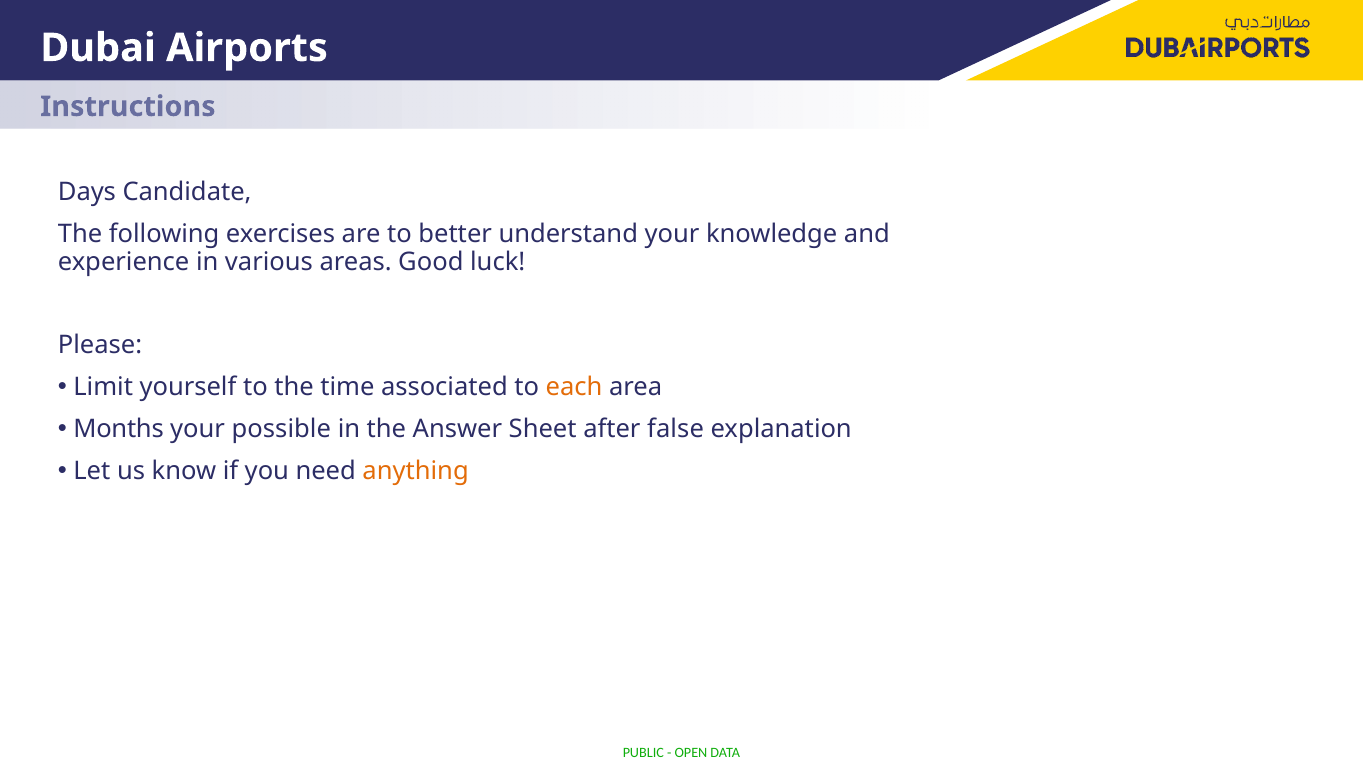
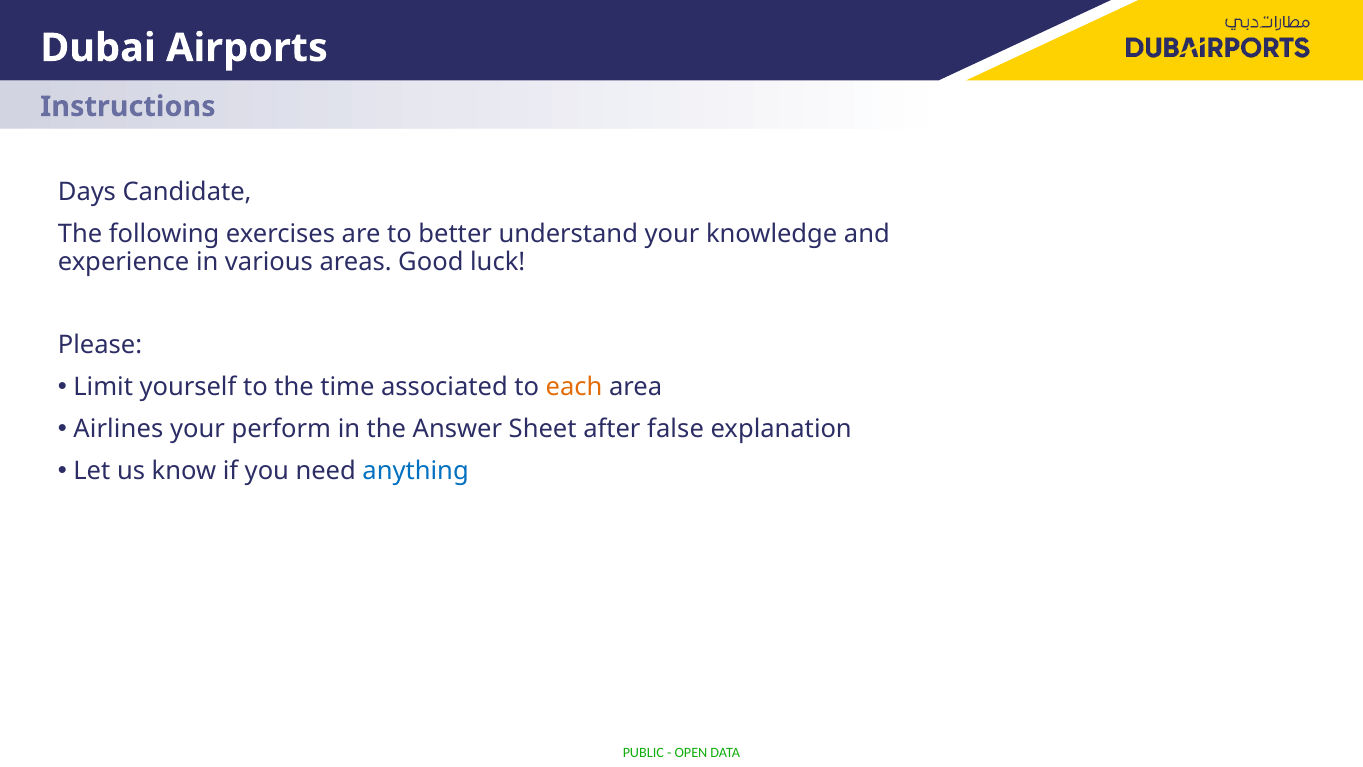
Months: Months -> Airlines (118, 429)
possible: possible -> perform (281, 429)
anything colour: orange -> blue (416, 471)
